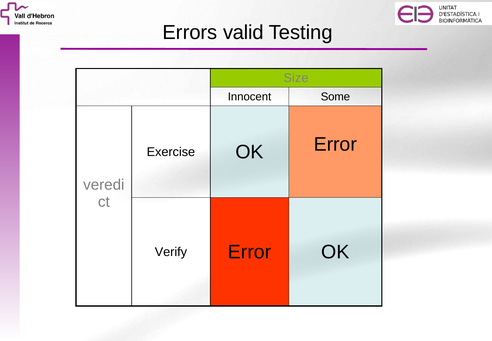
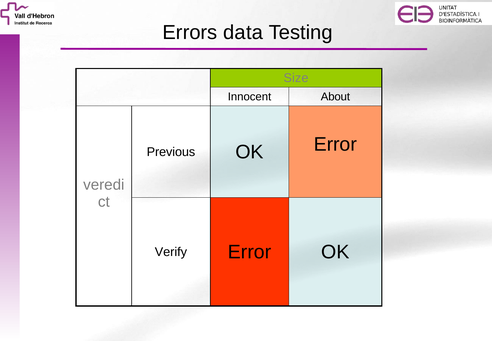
valid: valid -> data (243, 32)
Some: Some -> About (335, 97)
Exercise: Exercise -> Previous (171, 152)
